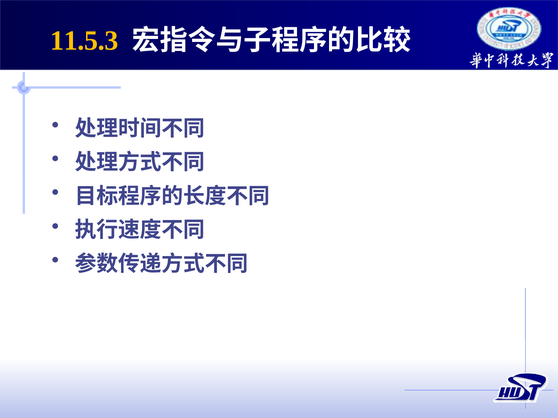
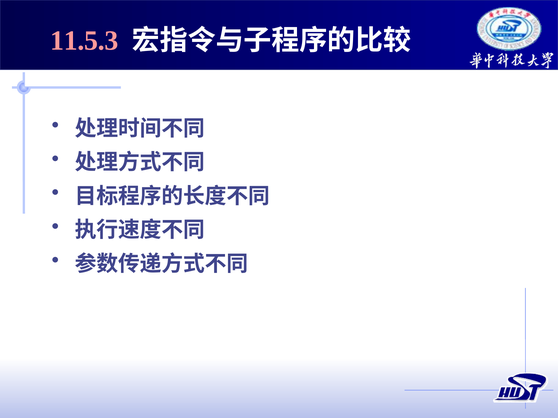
11.5.3 colour: yellow -> pink (84, 41)
